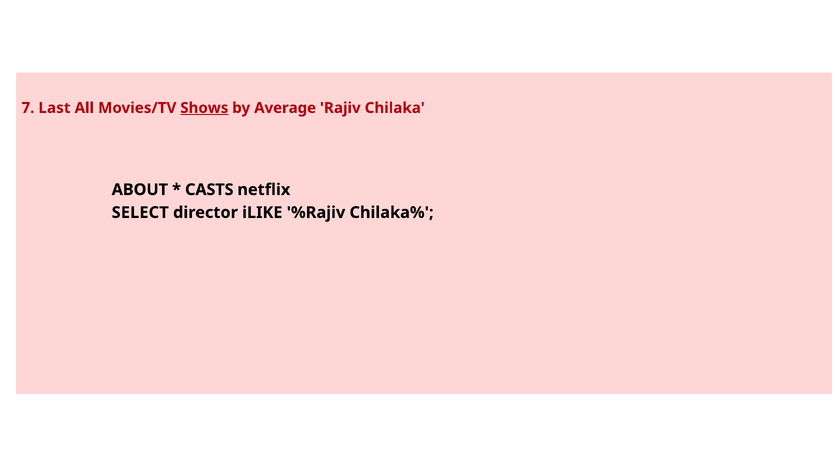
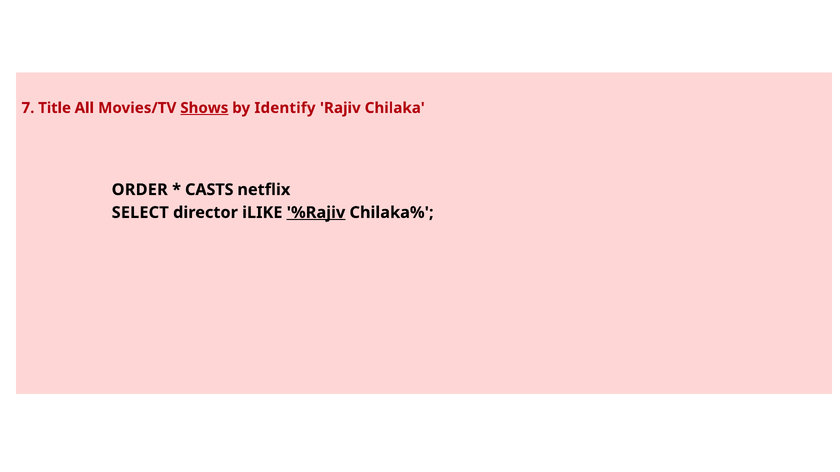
Last: Last -> Title (55, 108)
Average: Average -> Identify (285, 108)
ABOUT: ABOUT -> ORDER (140, 190)
%Rajiv underline: none -> present (316, 213)
